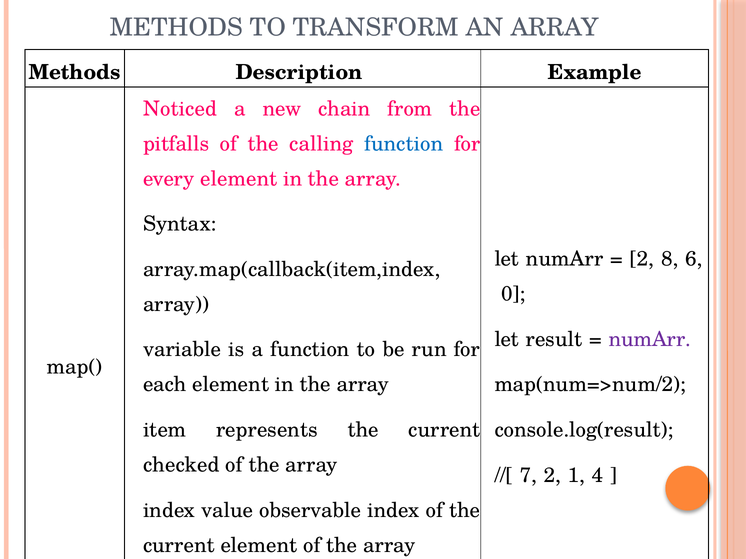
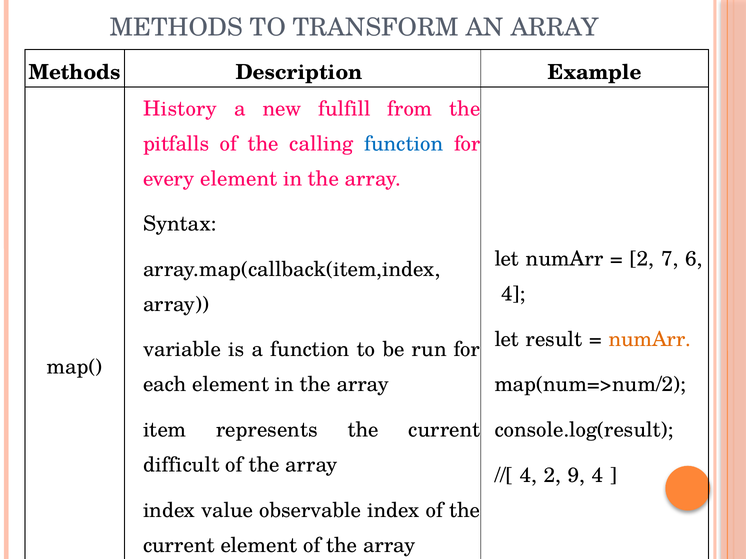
Noticed: Noticed -> History (180, 109)
chain: chain -> fulfill (344, 109)
8: 8 -> 7 (670, 259)
0: 0 -> 4 (513, 294)
numArr colour: purple -> orange (650, 340)
checked: checked -> difficult (181, 465)
7: 7 -> 4 (528, 476)
1: 1 -> 9 (576, 476)
